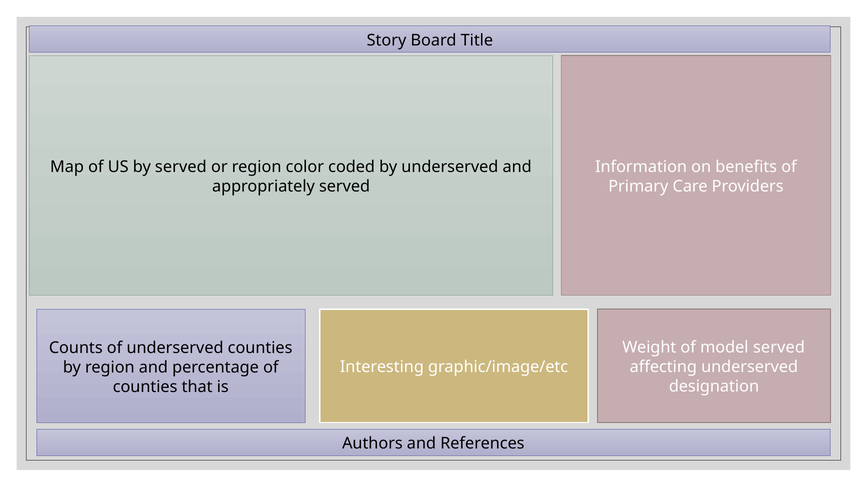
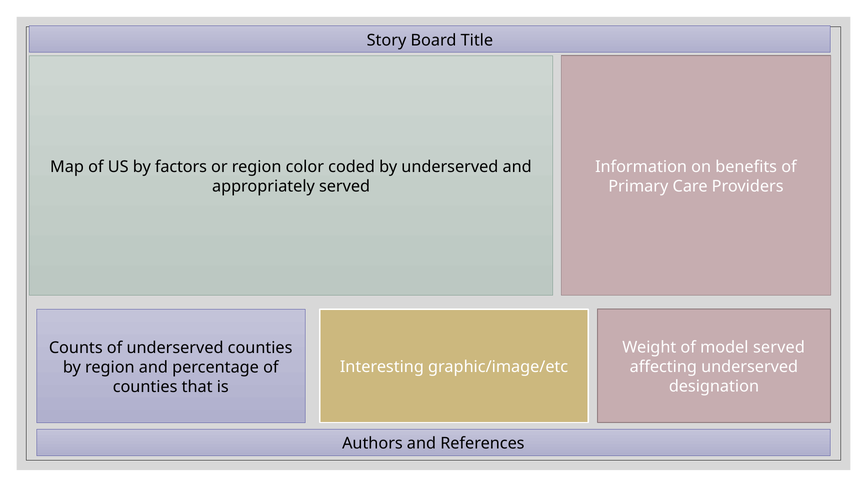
by served: served -> factors (181, 167)
